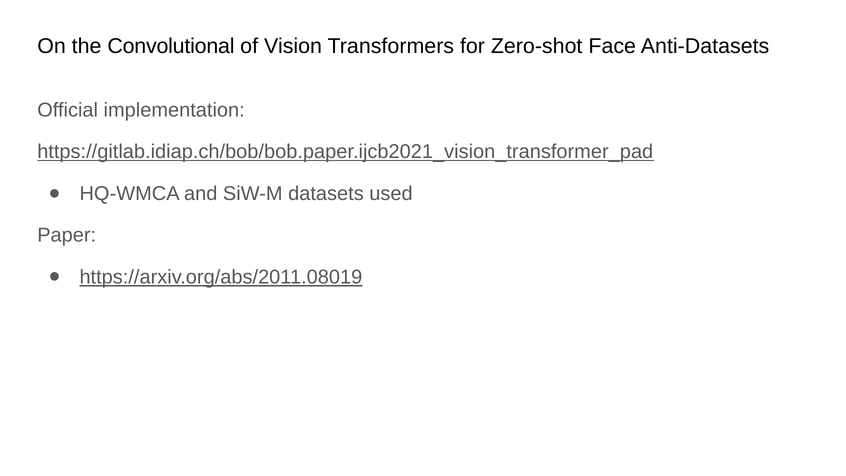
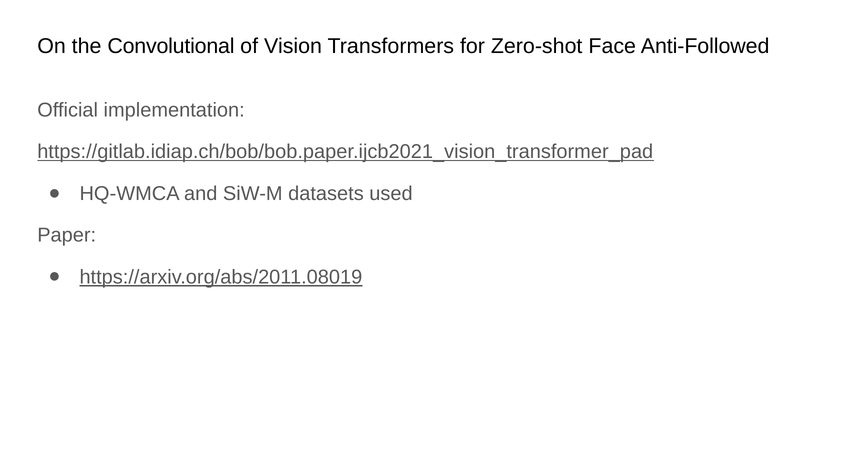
Anti-Datasets: Anti-Datasets -> Anti-Followed (705, 46)
